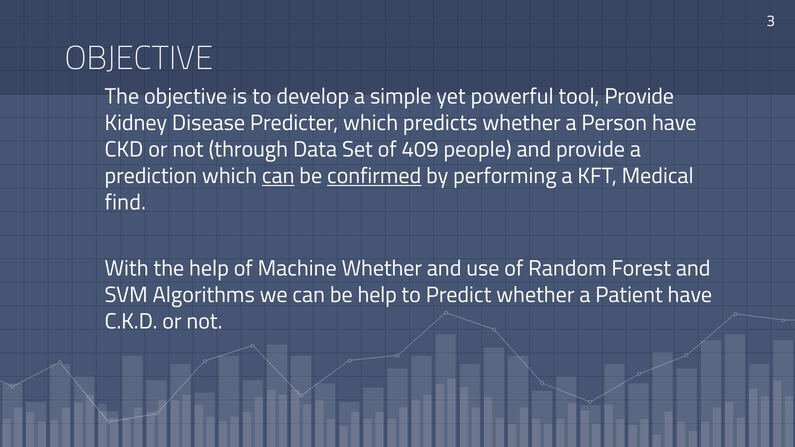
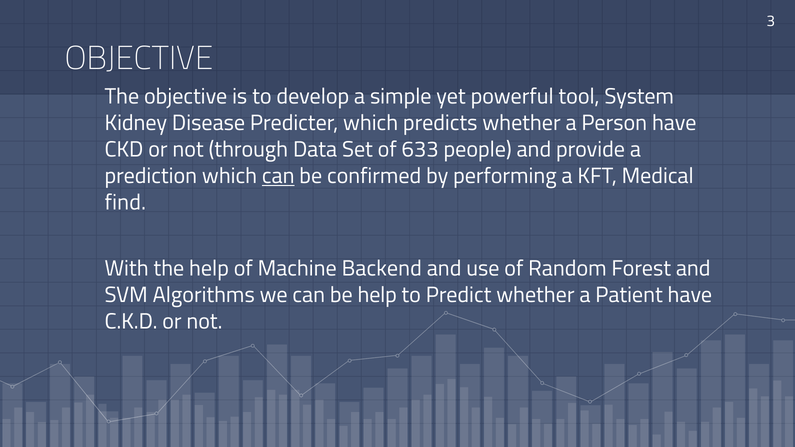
tool Provide: Provide -> System (639, 96)
409: 409 -> 633 (420, 149)
confirmed underline: present -> none (374, 176)
Machine Whether: Whether -> Backend (382, 269)
